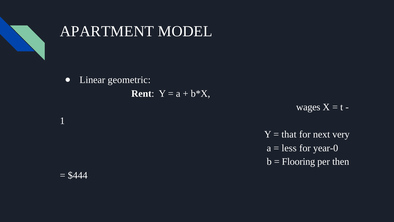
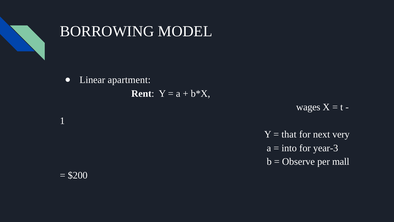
APARTMENT: APARTMENT -> BORROWING (107, 31)
geometric: geometric -> apartment (129, 80)
less: less -> into (289, 148)
year-0: year-0 -> year-3 (326, 148)
Flooring: Flooring -> Observe (298, 161)
then: then -> mall (341, 161)
$444: $444 -> $200 (78, 175)
